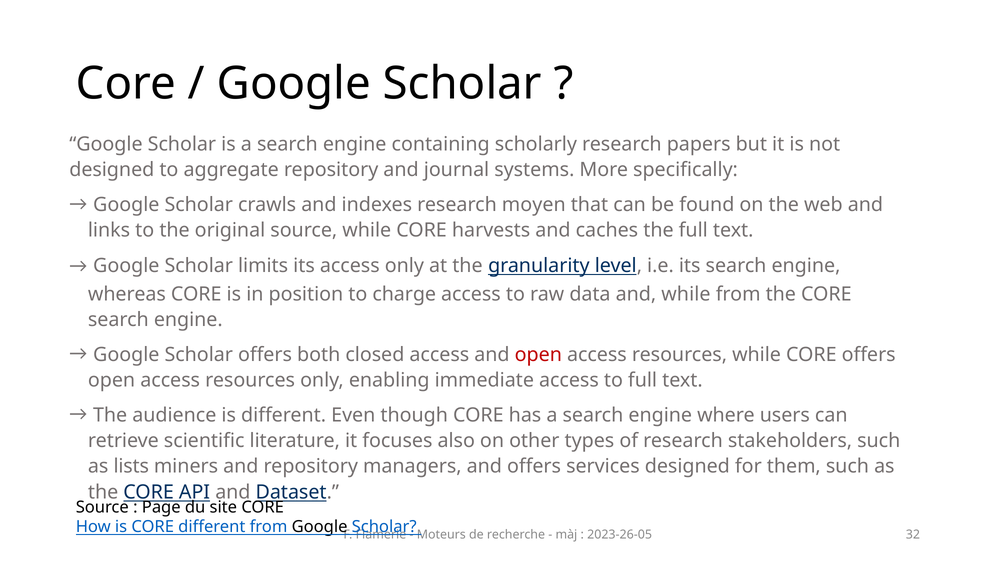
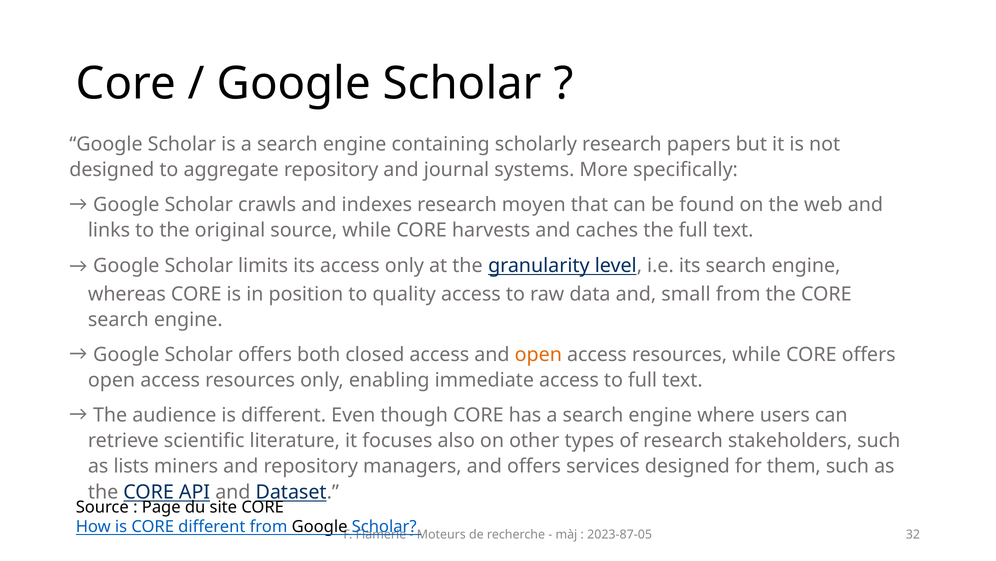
charge: charge -> quality (404, 294)
and while: while -> small (686, 294)
open colour: red -> orange (538, 354)
2023-26-05: 2023-26-05 -> 2023-87-05 (620, 534)
